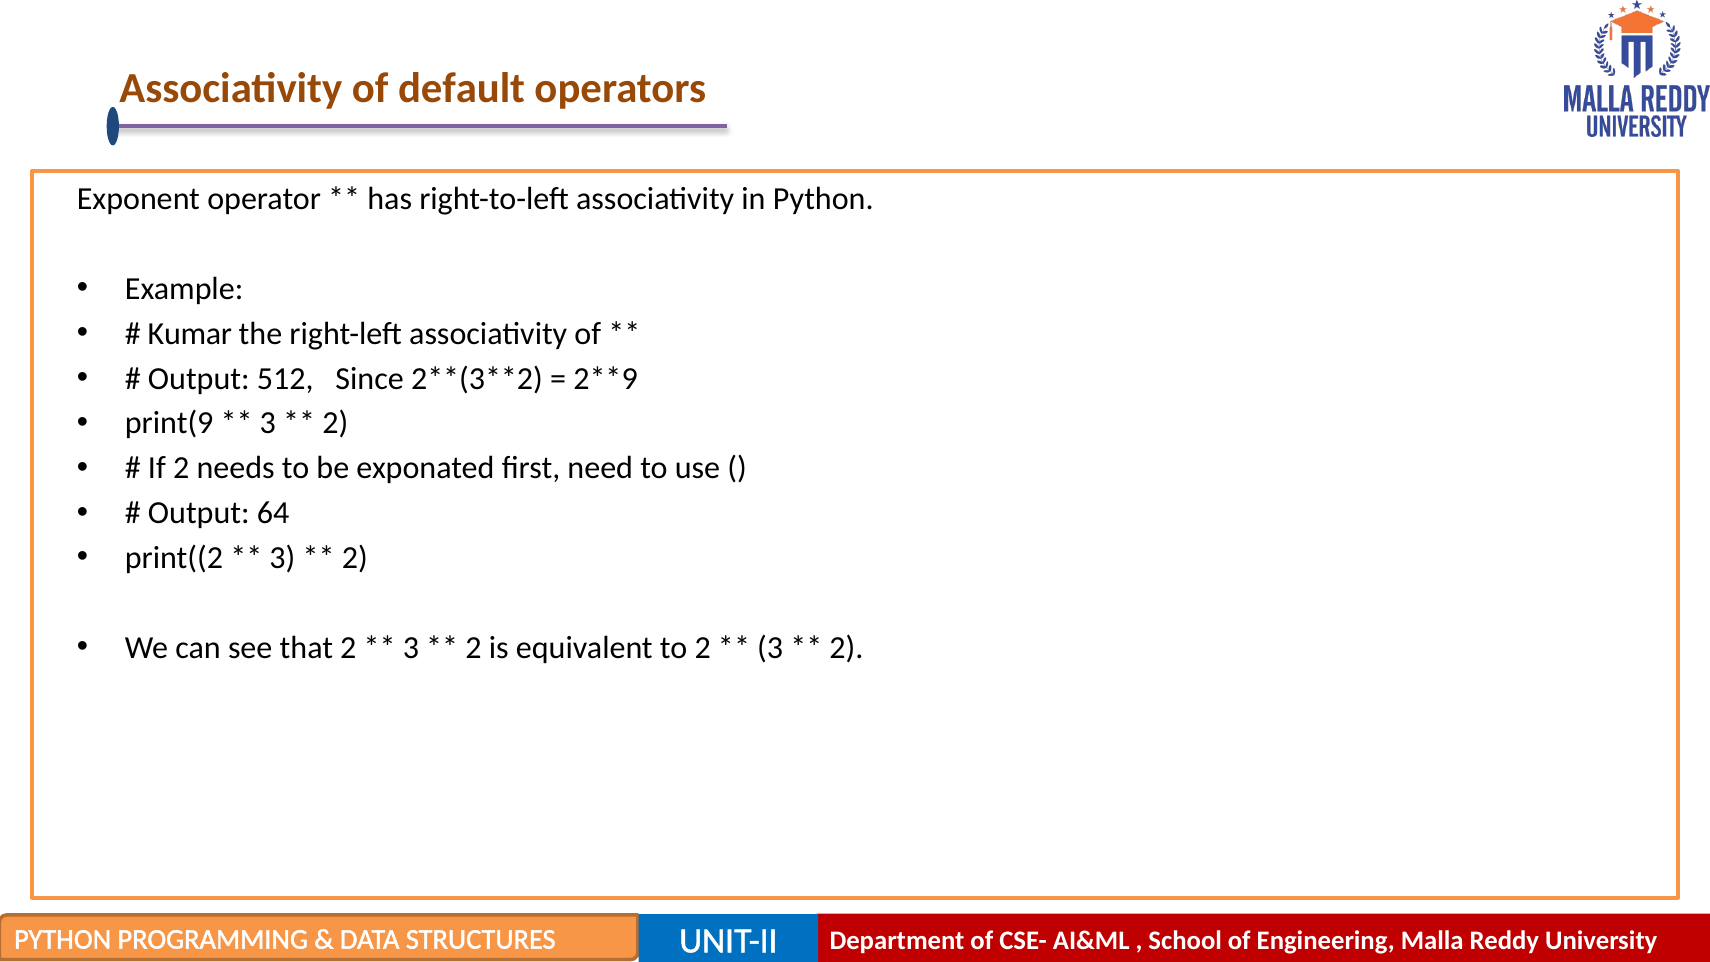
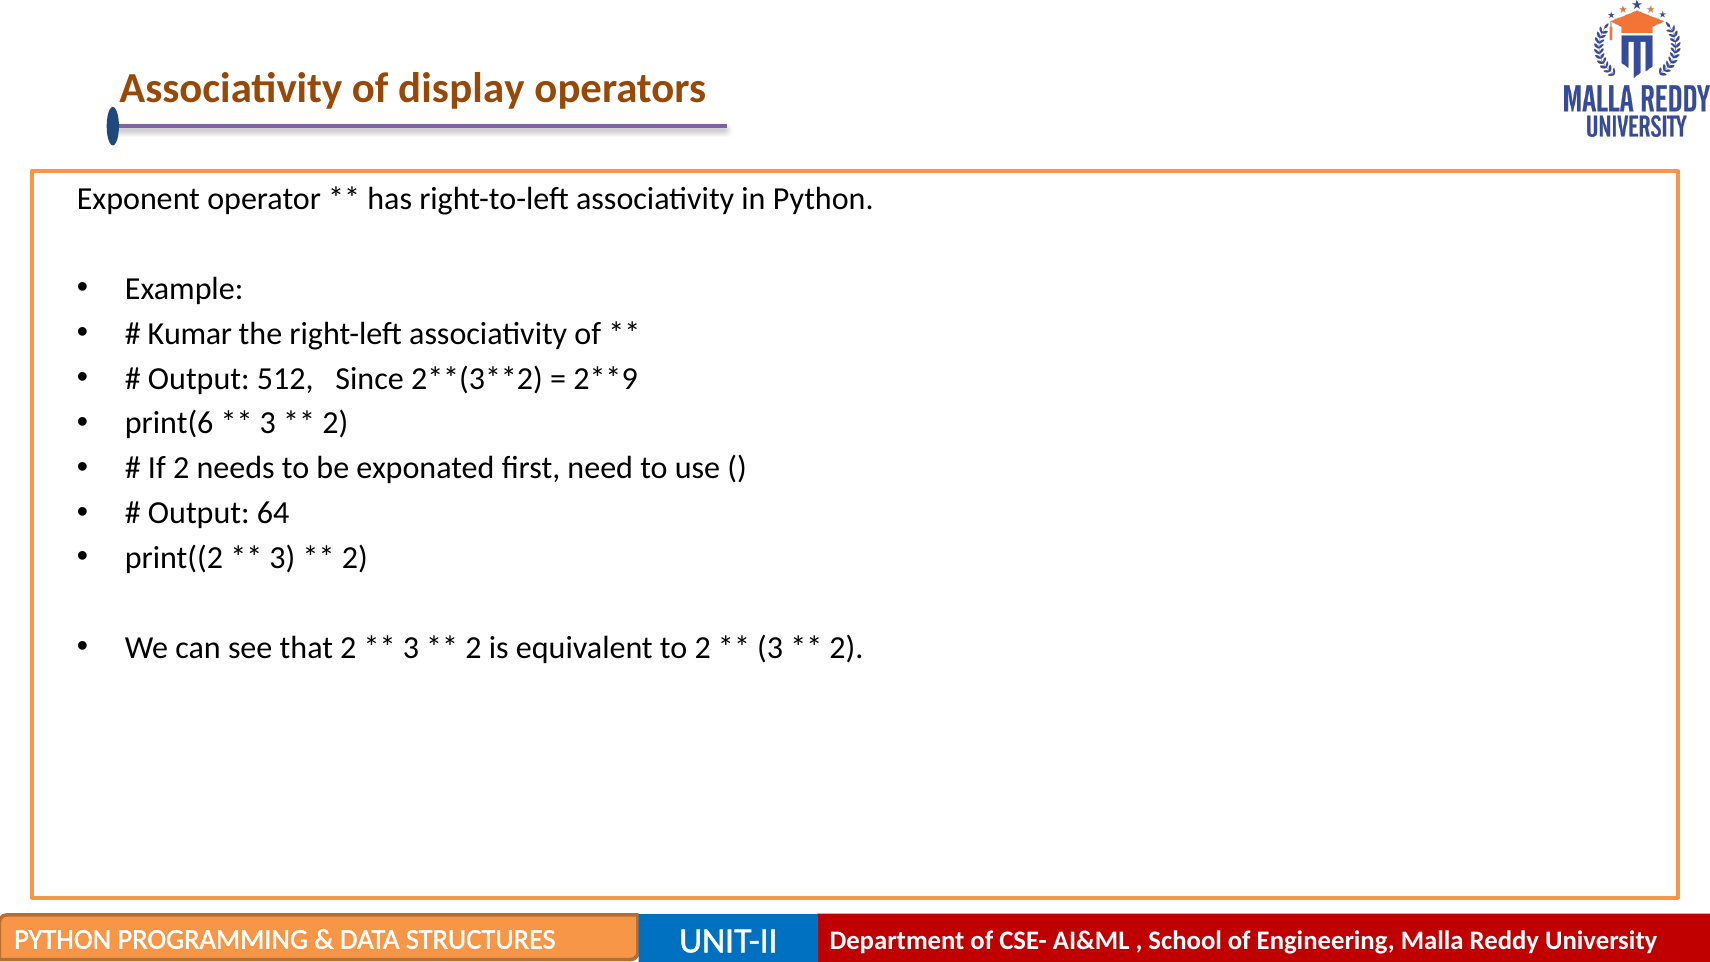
default: default -> display (461, 89)
print(9: print(9 -> print(6 (169, 423)
